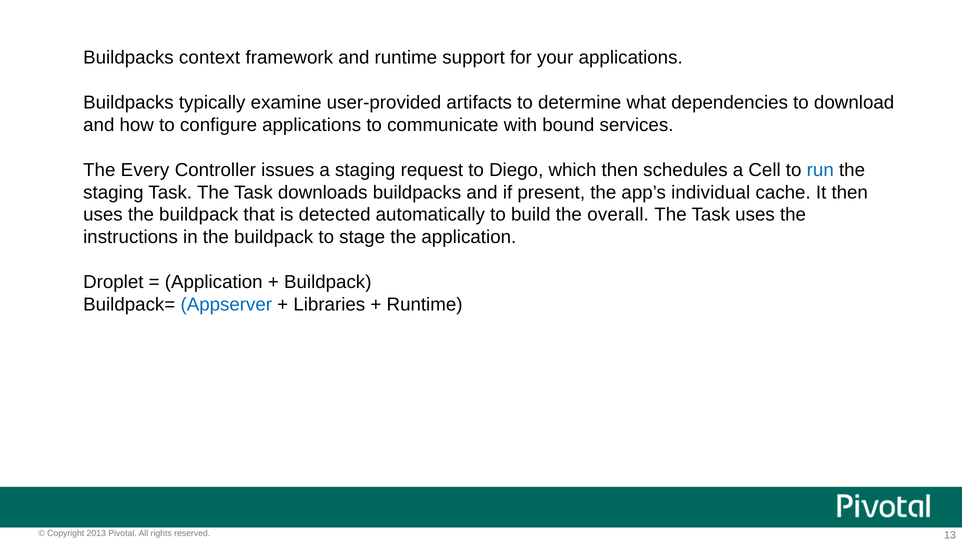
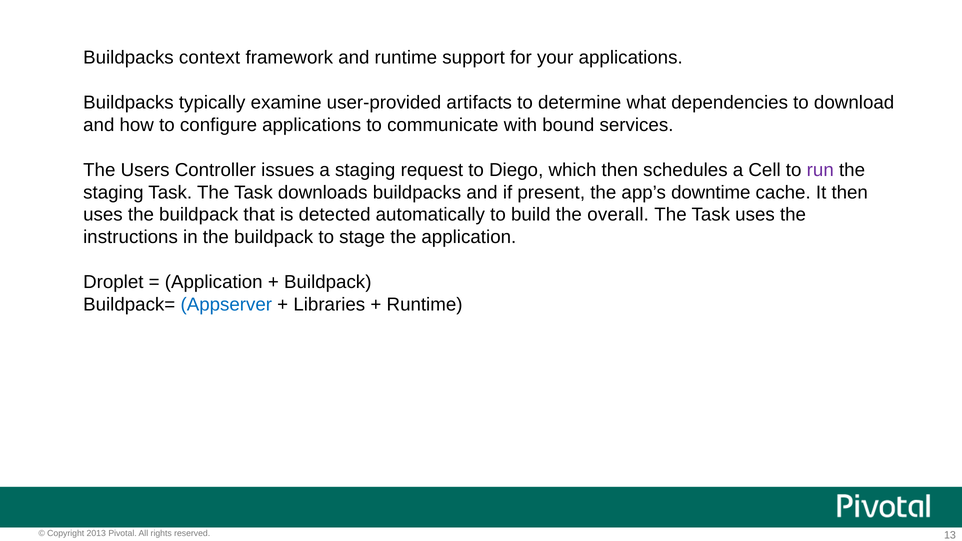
Every: Every -> Users (145, 170)
run colour: blue -> purple (820, 170)
individual: individual -> downtime (711, 192)
